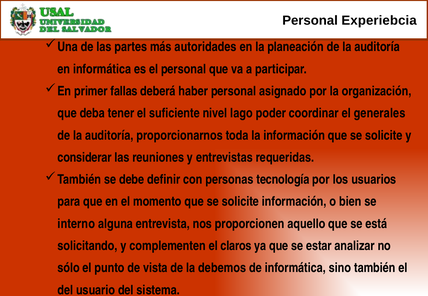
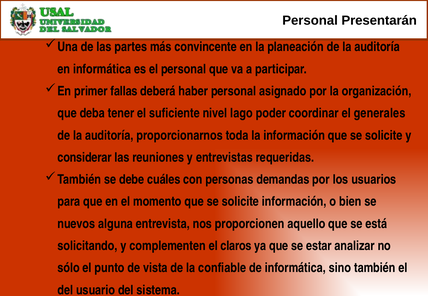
Experiebcia: Experiebcia -> Presentarán (379, 21)
autoridades: autoridades -> convincente (206, 47)
definir: definir -> cuáles (164, 180)
tecnología: tecnología -> demandas (283, 180)
interno: interno -> nuevos (76, 224)
debemos: debemos -> confiable (222, 268)
